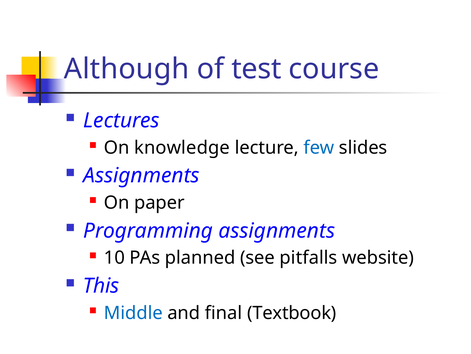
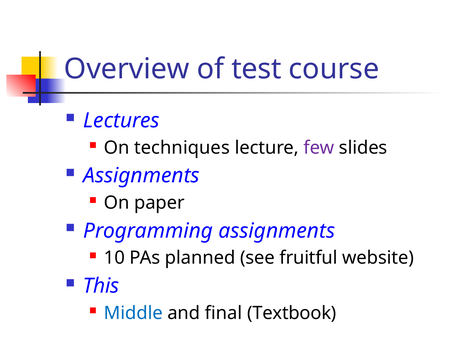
Although: Although -> Overview (127, 69)
knowledge: knowledge -> techniques (182, 147)
few colour: blue -> purple (319, 147)
pitfalls: pitfalls -> fruitful (309, 257)
